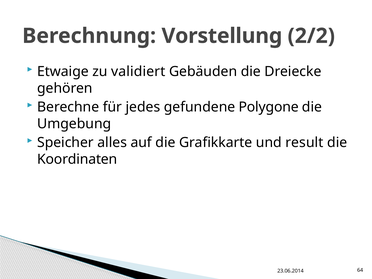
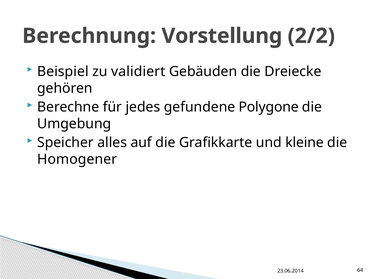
Etwaige: Etwaige -> Beispiel (63, 71)
result: result -> kleine (305, 143)
Koordinaten: Koordinaten -> Homogener (77, 159)
